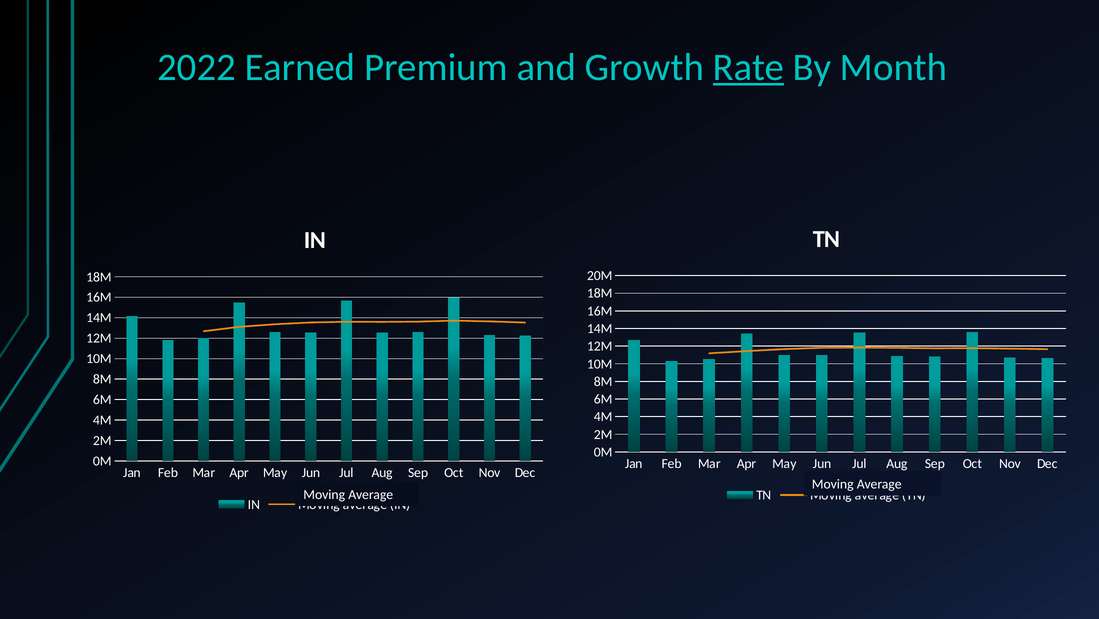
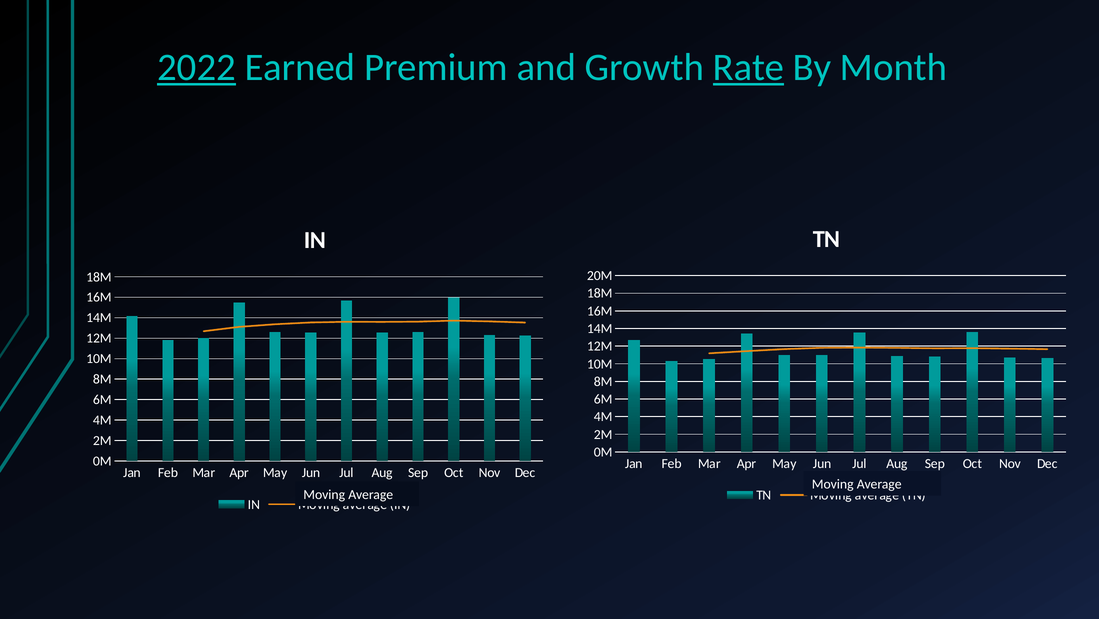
2022 underline: none -> present (197, 67)
